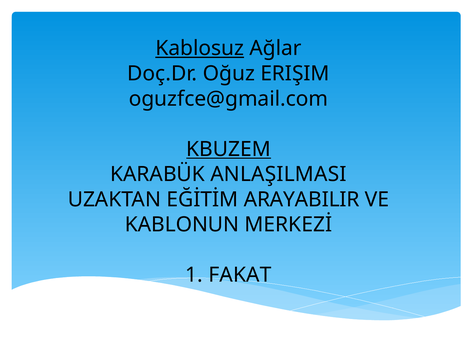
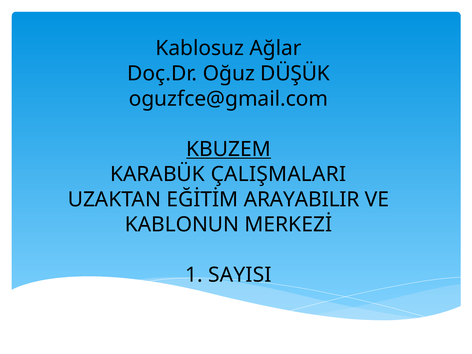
Kablosuz underline: present -> none (200, 48)
ERIŞIM: ERIŞIM -> DÜŞÜK (295, 74)
ANLAŞILMASI: ANLAŞILMASI -> ÇALIŞMALARI (278, 174)
FAKAT: FAKAT -> SAYISI (240, 275)
